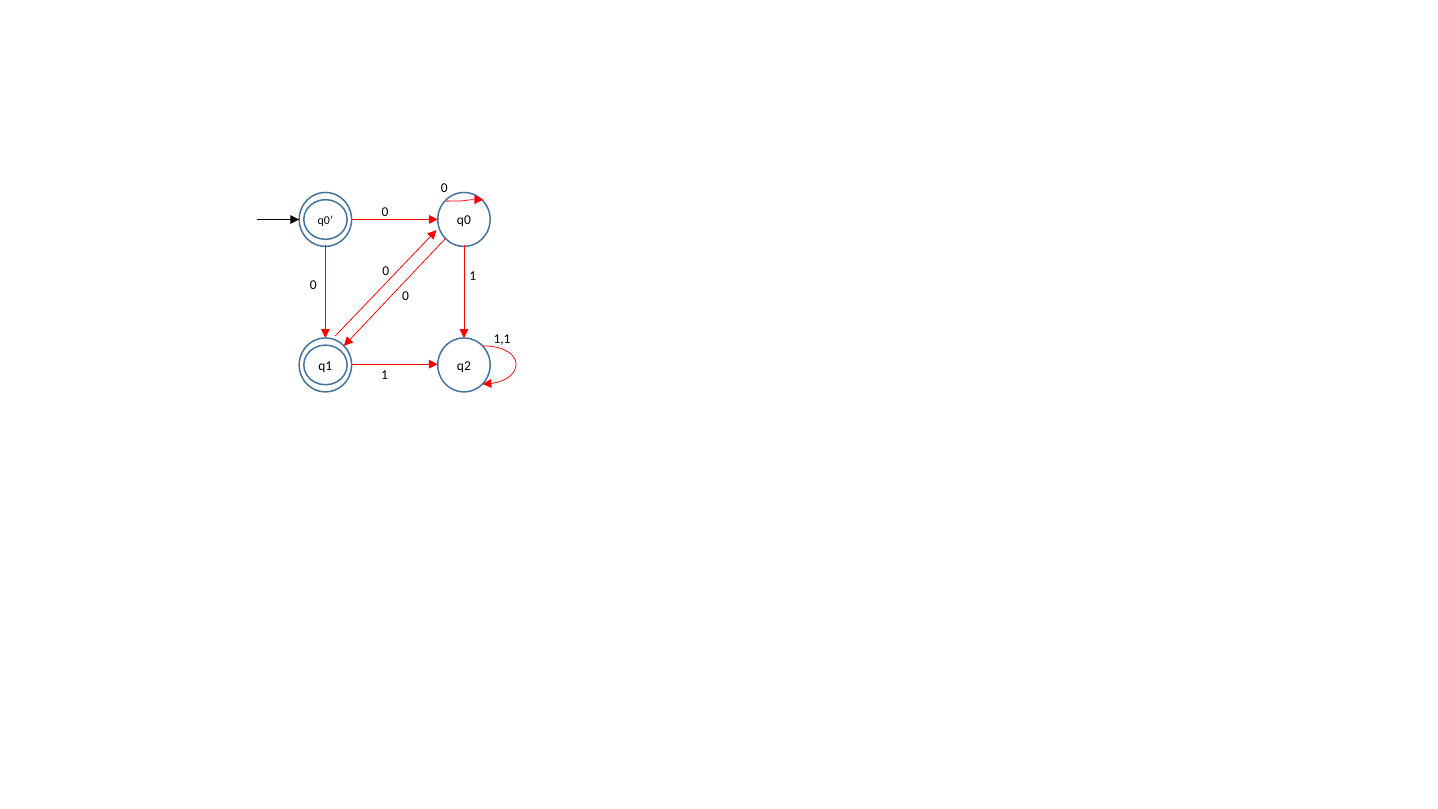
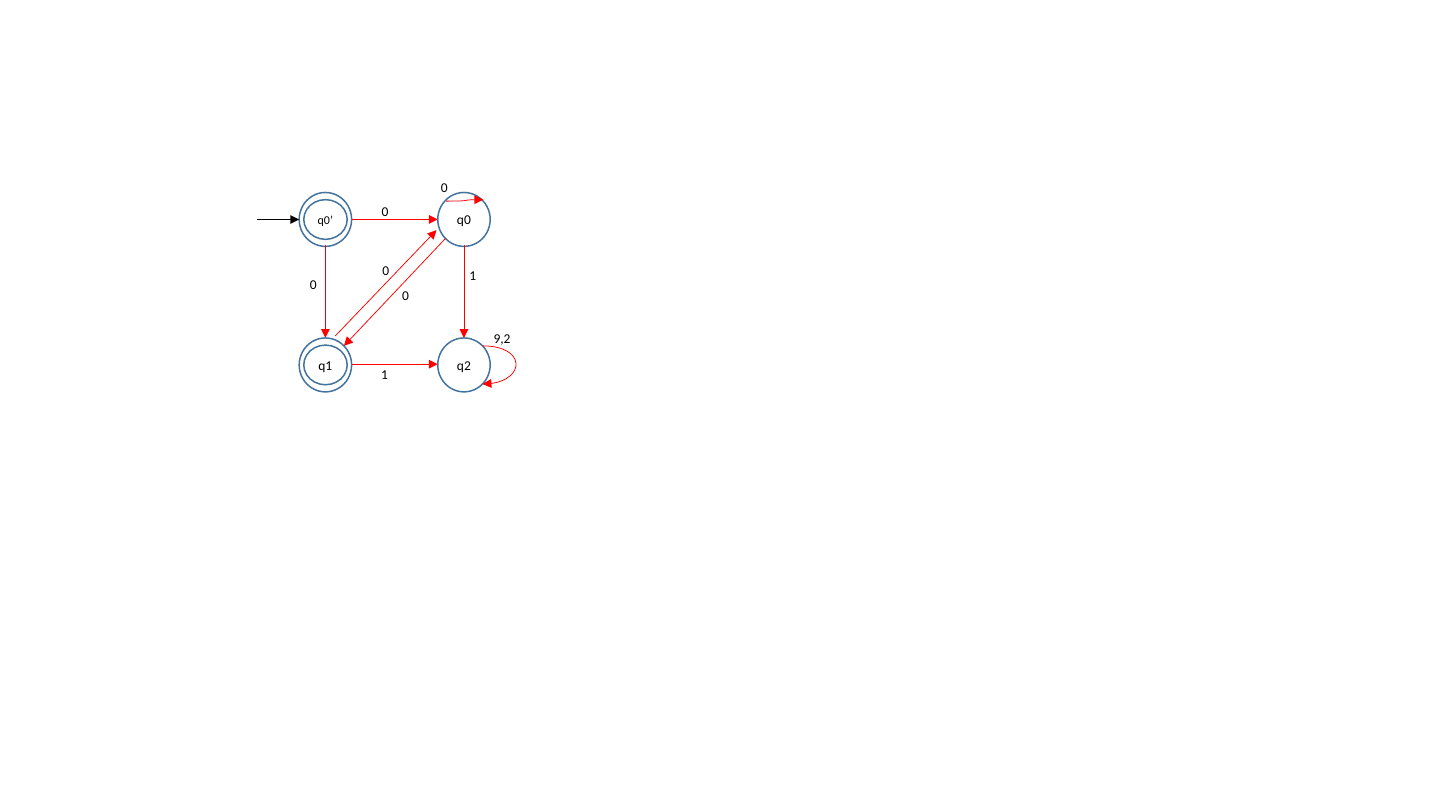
1,1: 1,1 -> 9,2 (502, 339)
